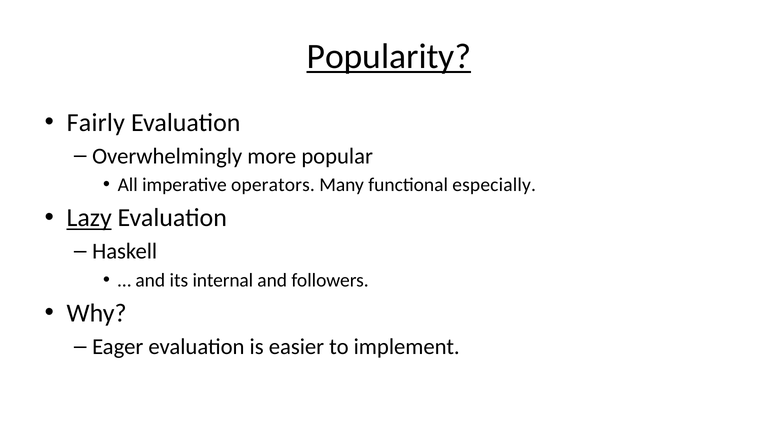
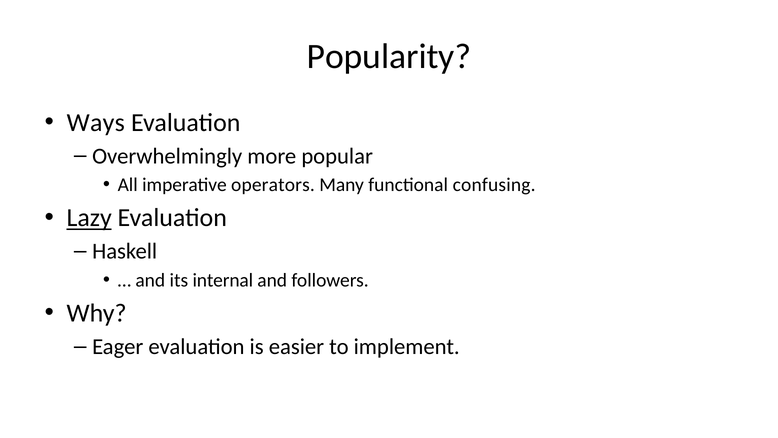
Popularity underline: present -> none (389, 56)
Fairly: Fairly -> Ways (96, 122)
especially: especially -> confusing (494, 185)
